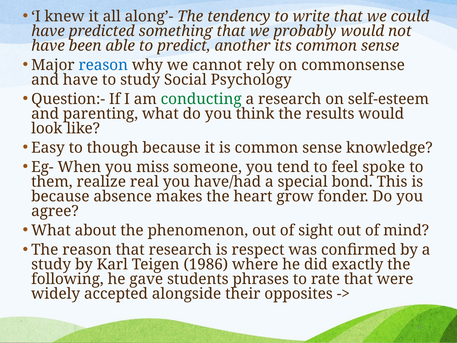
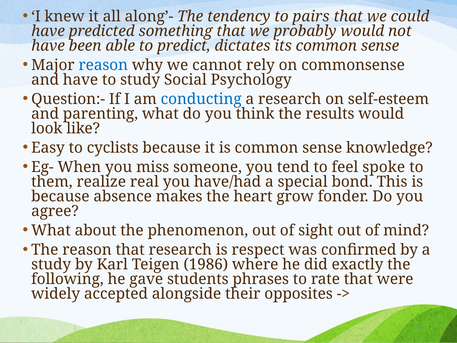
write: write -> pairs (311, 16)
another: another -> dictates (242, 46)
conducting colour: green -> blue (201, 99)
though: though -> cyclists (113, 148)
